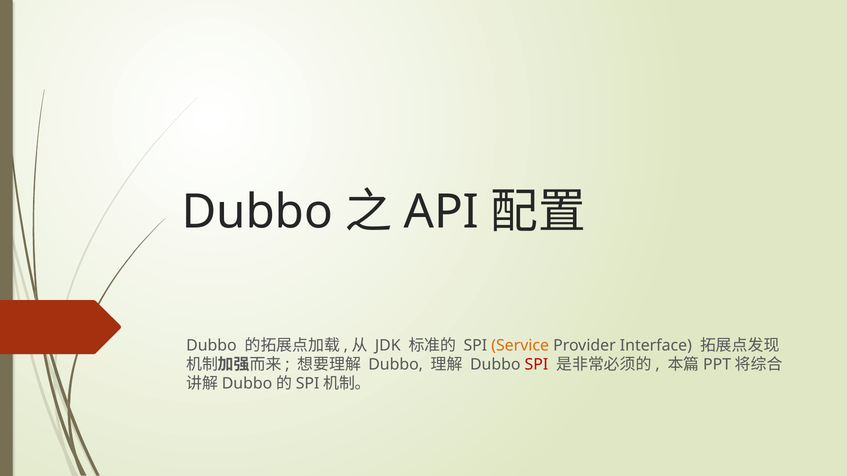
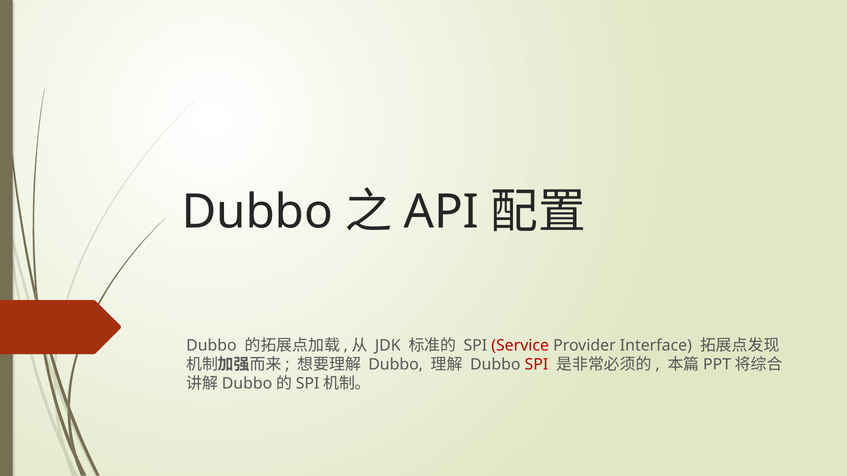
Service colour: orange -> red (520, 346)
